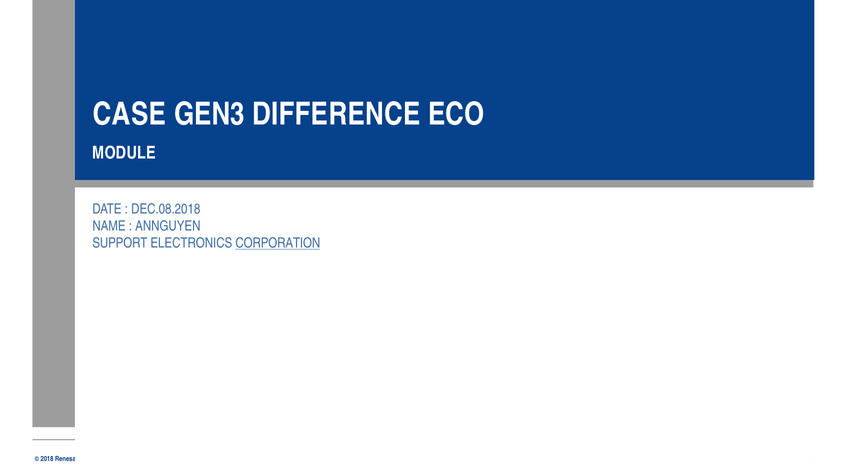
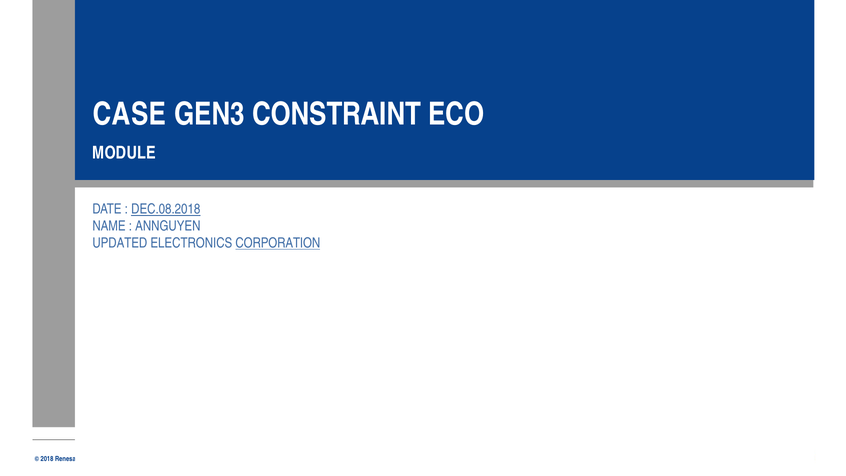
DIFFERENCE: DIFFERENCE -> CONSTRAINT (337, 114)
DEC.08.2018 underline: none -> present (166, 209)
SUPPORT: SUPPORT -> UPDATED (120, 243)
